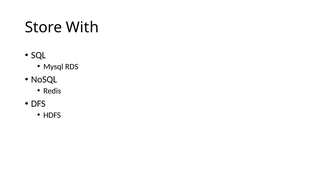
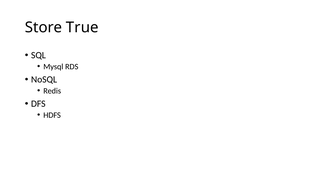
With: With -> True (82, 27)
